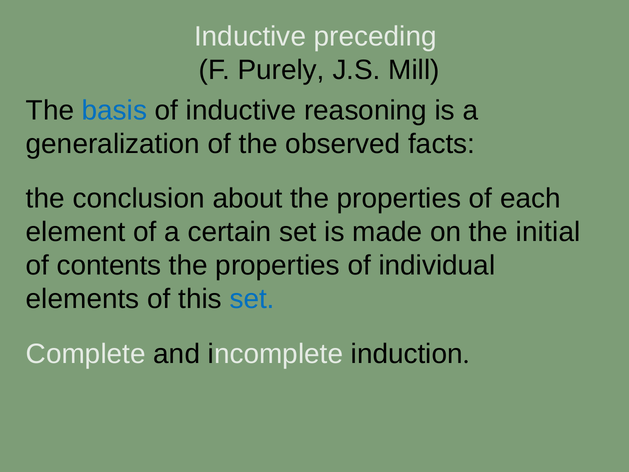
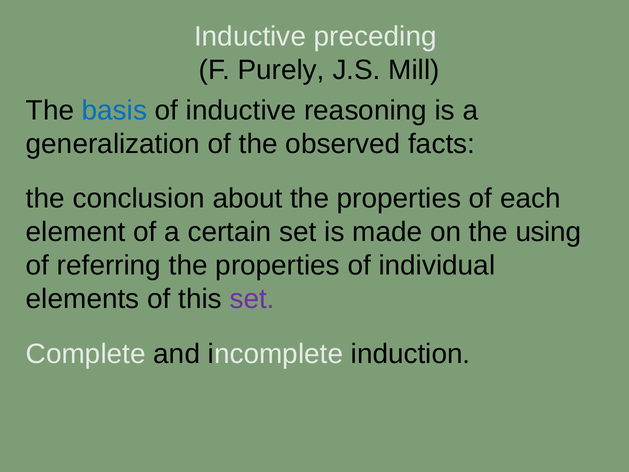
initial: initial -> using (548, 232)
contents: contents -> referring (109, 266)
set colour: blue -> purple (252, 299)
